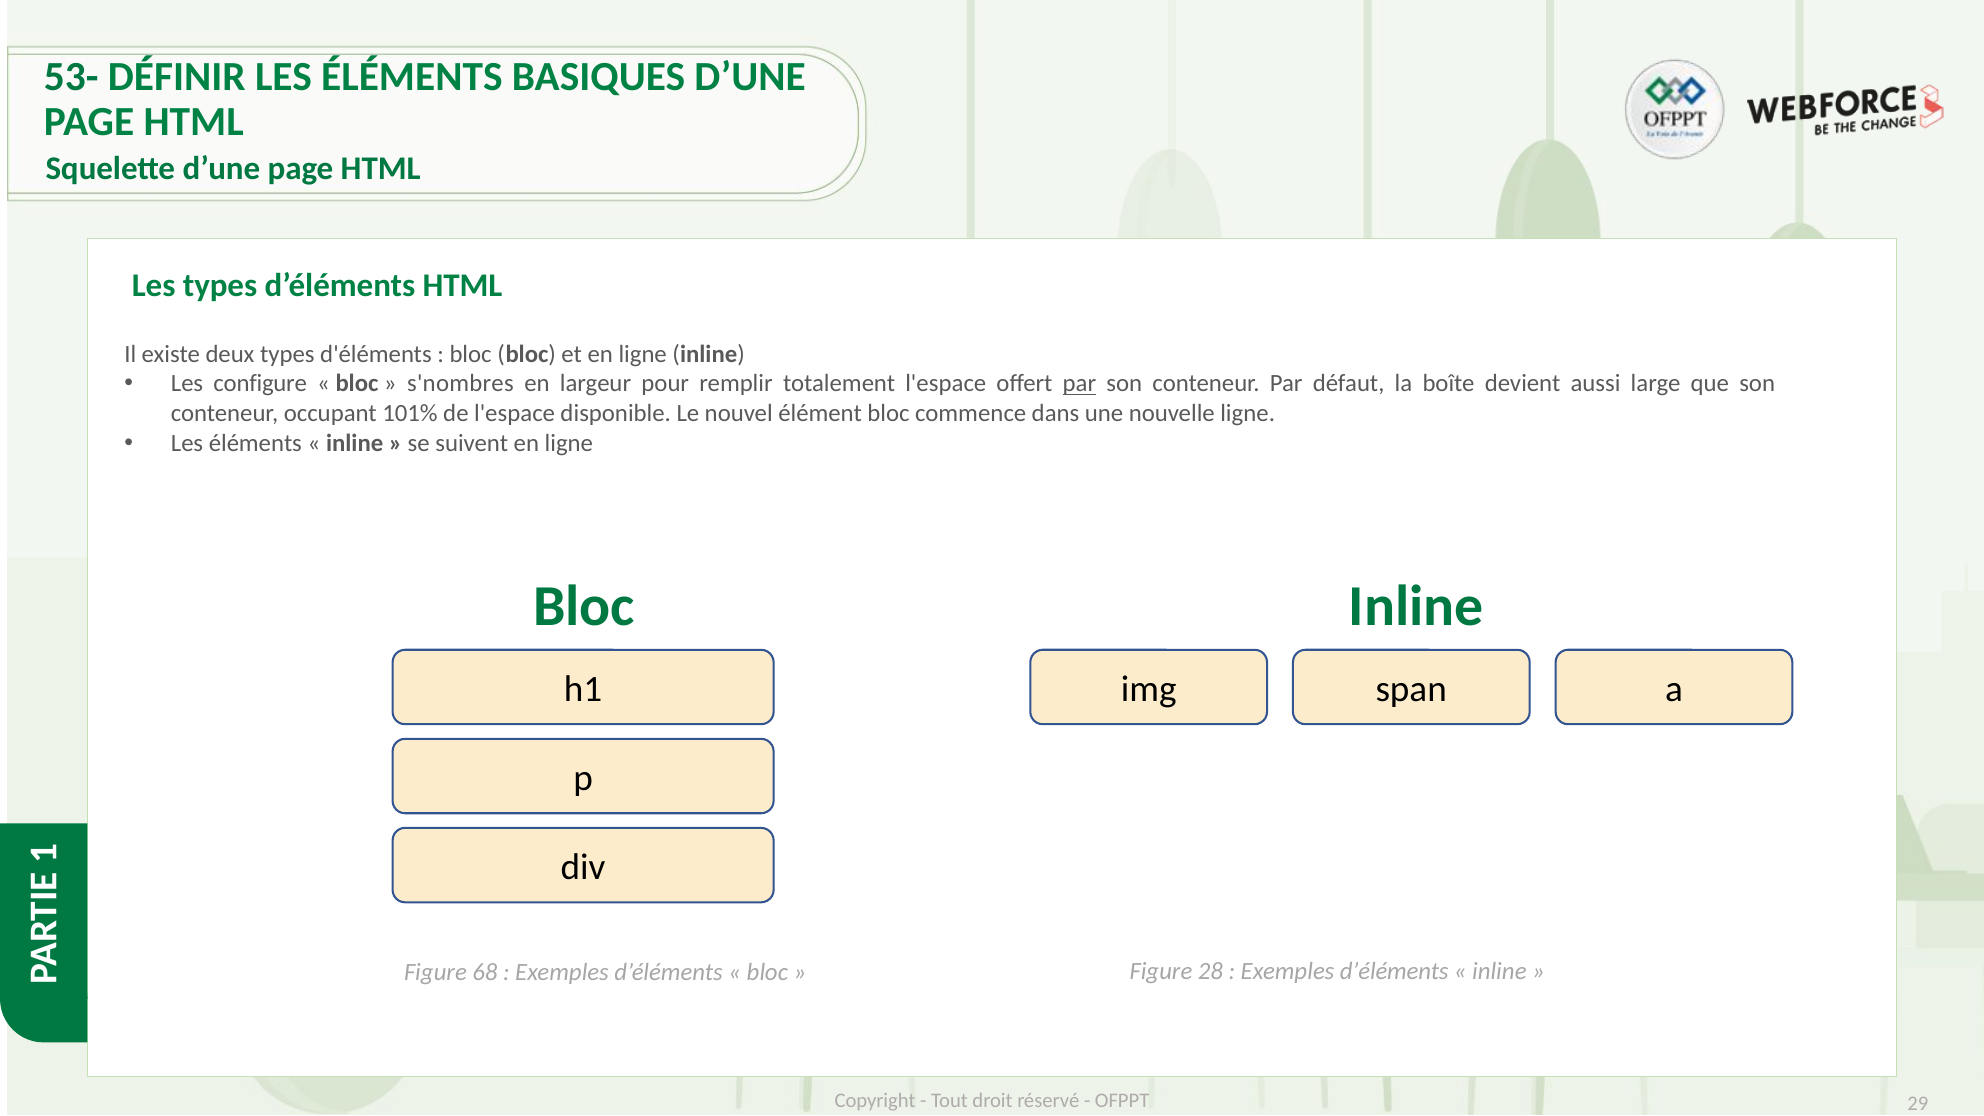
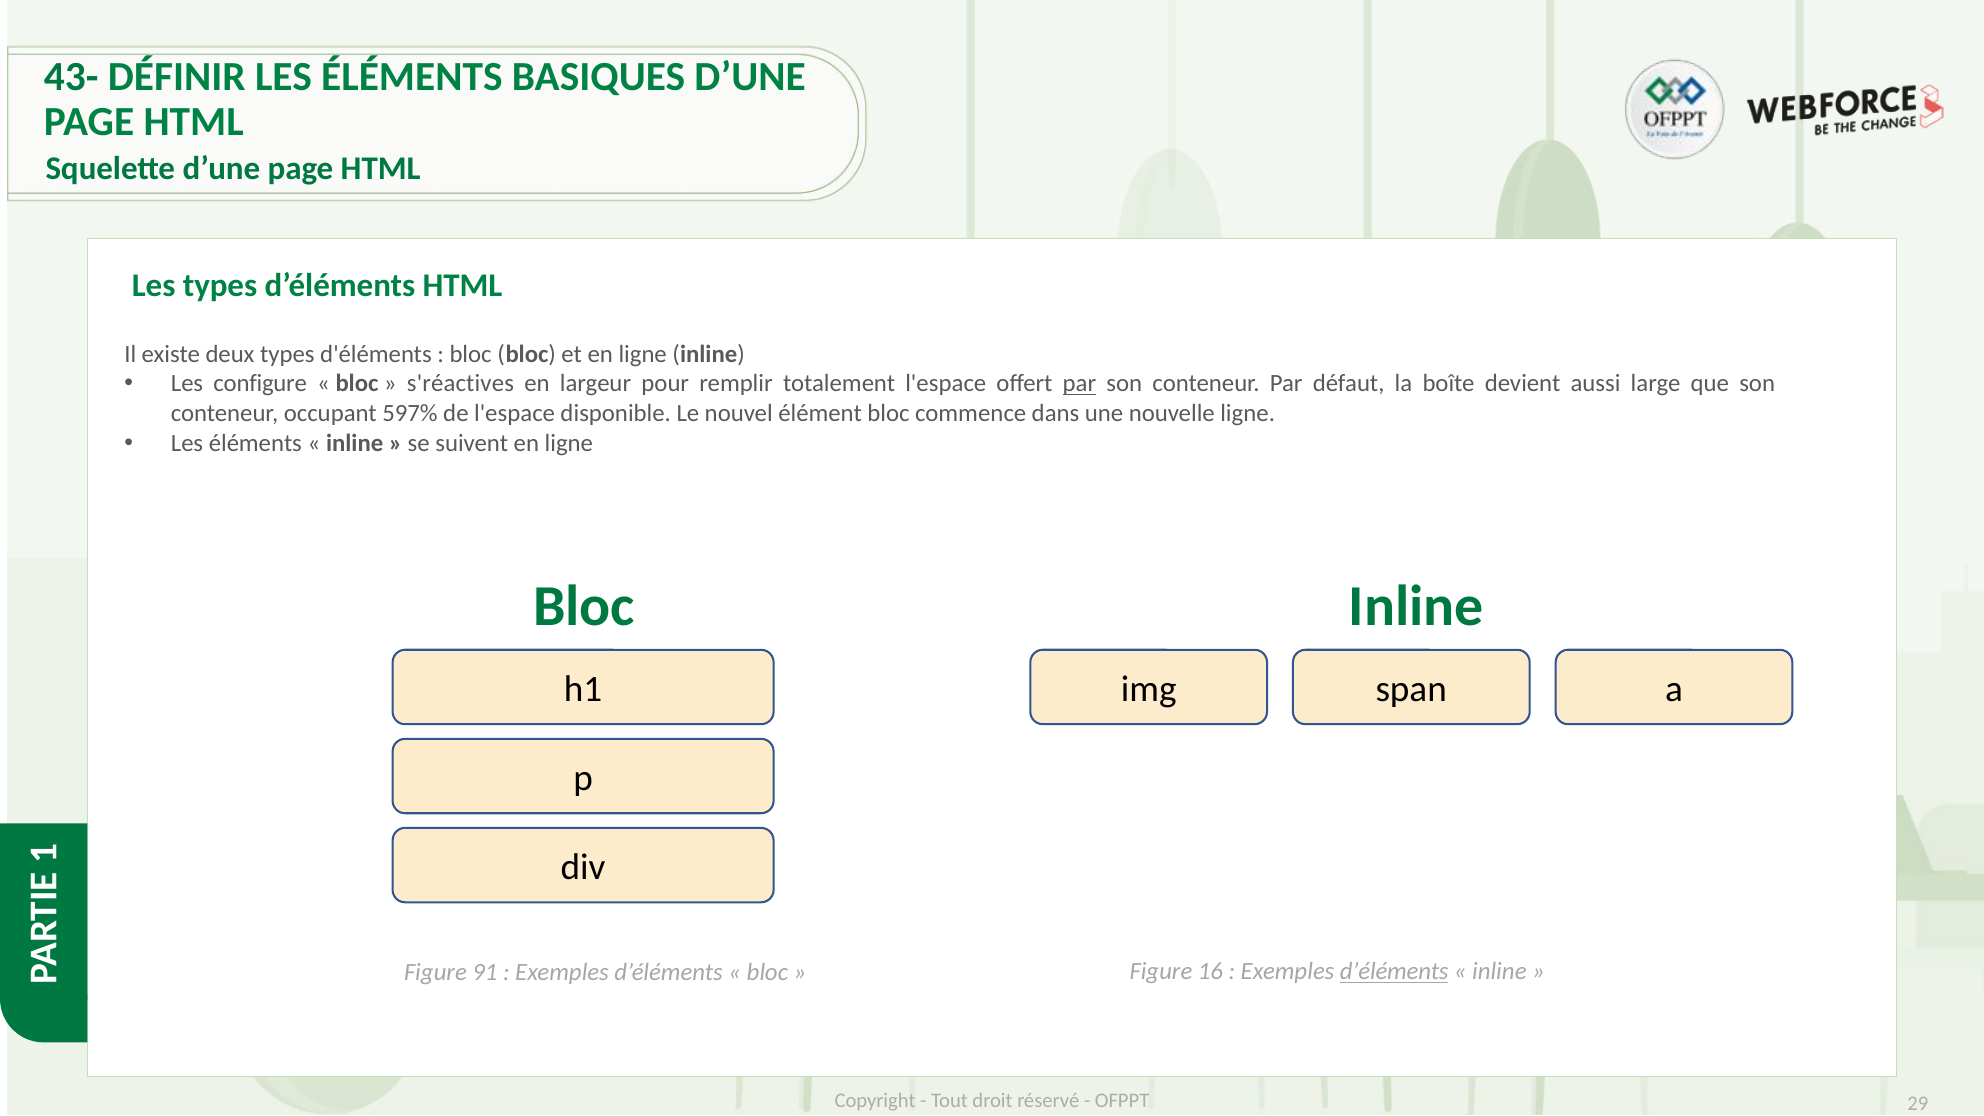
53-: 53- -> 43- (71, 77)
s'nombres: s'nombres -> s'réactives (460, 384)
101%: 101% -> 597% (410, 414)
68: 68 -> 91 (485, 972)
28: 28 -> 16 (1210, 972)
d’éléments underline: none -> present (1394, 972)
